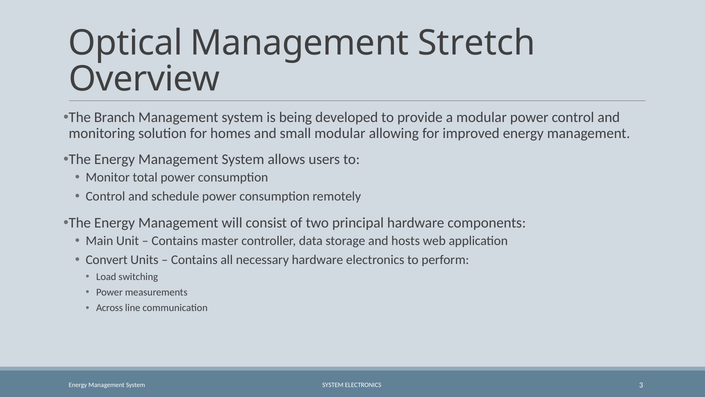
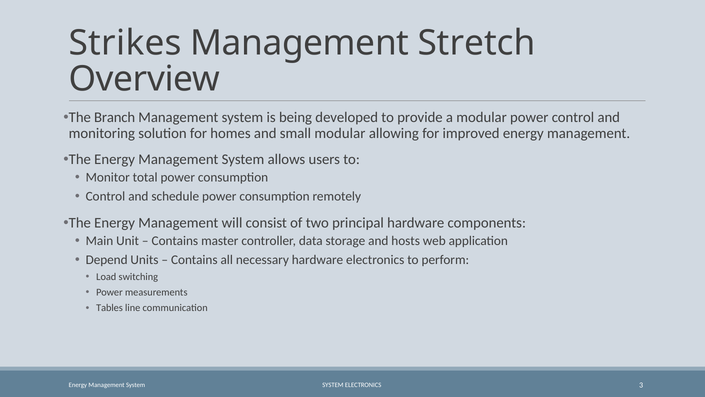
Optical: Optical -> Strikes (125, 43)
Convert: Convert -> Depend (107, 259)
Across: Across -> Tables (110, 308)
